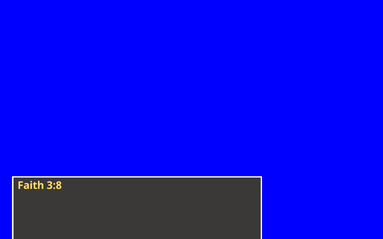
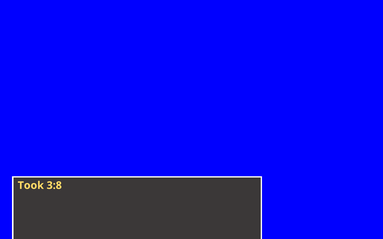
Faith: Faith -> Took (31, 186)
